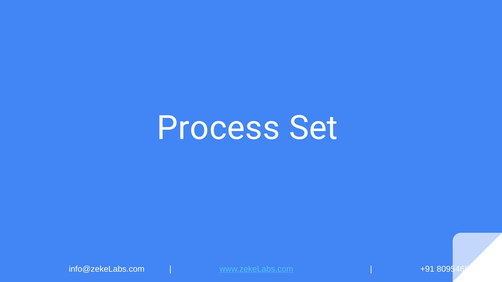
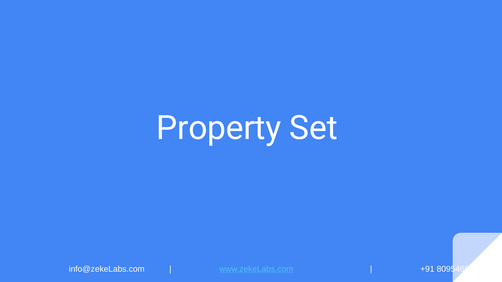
Process: Process -> Property (219, 128)
